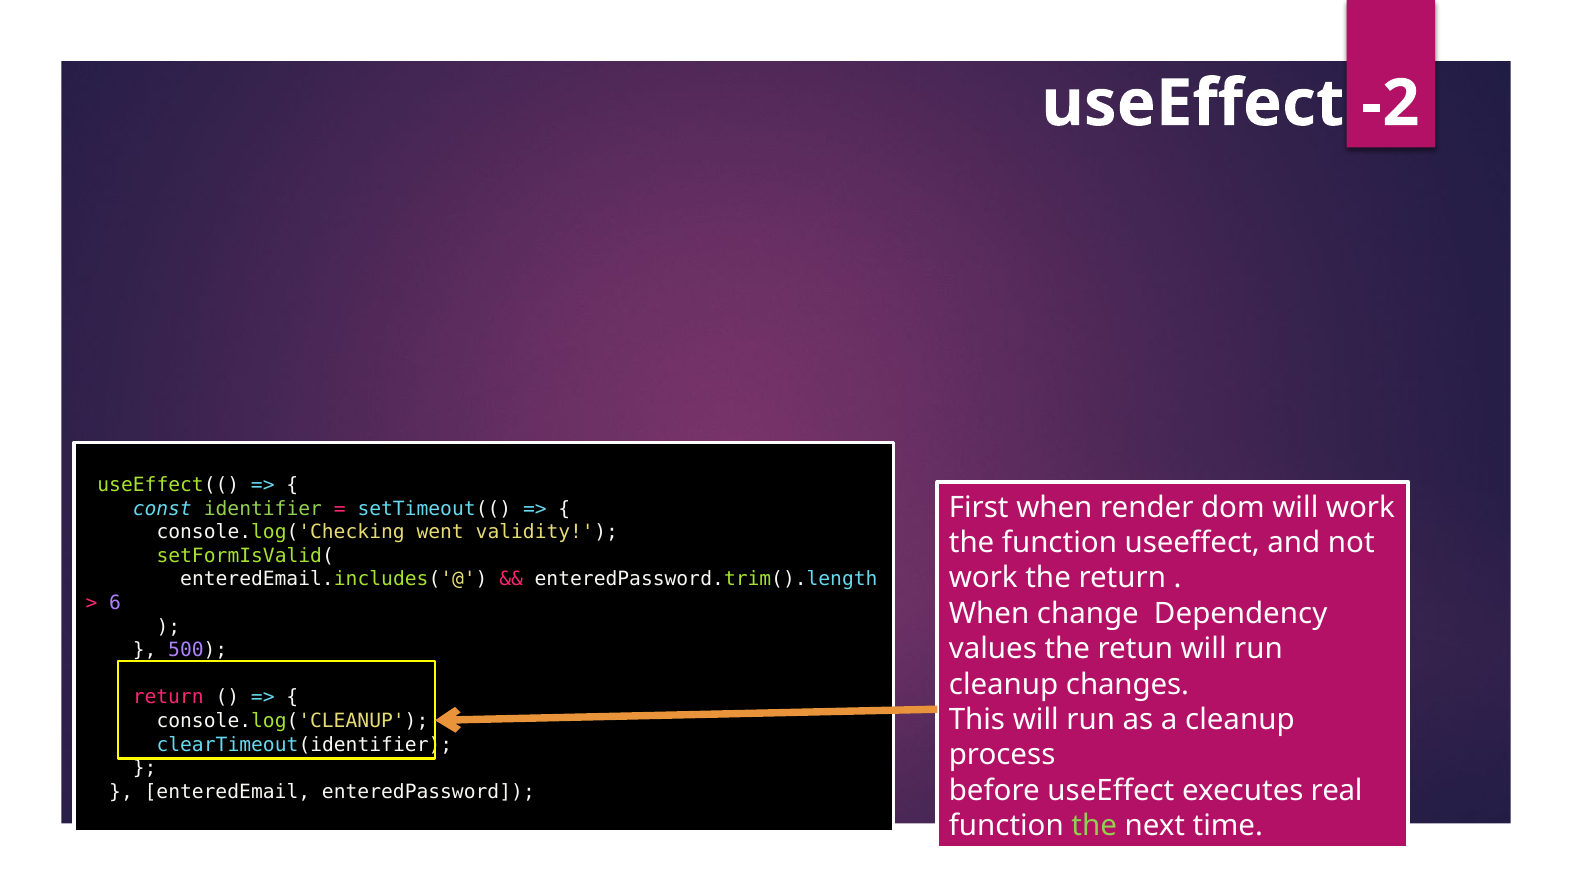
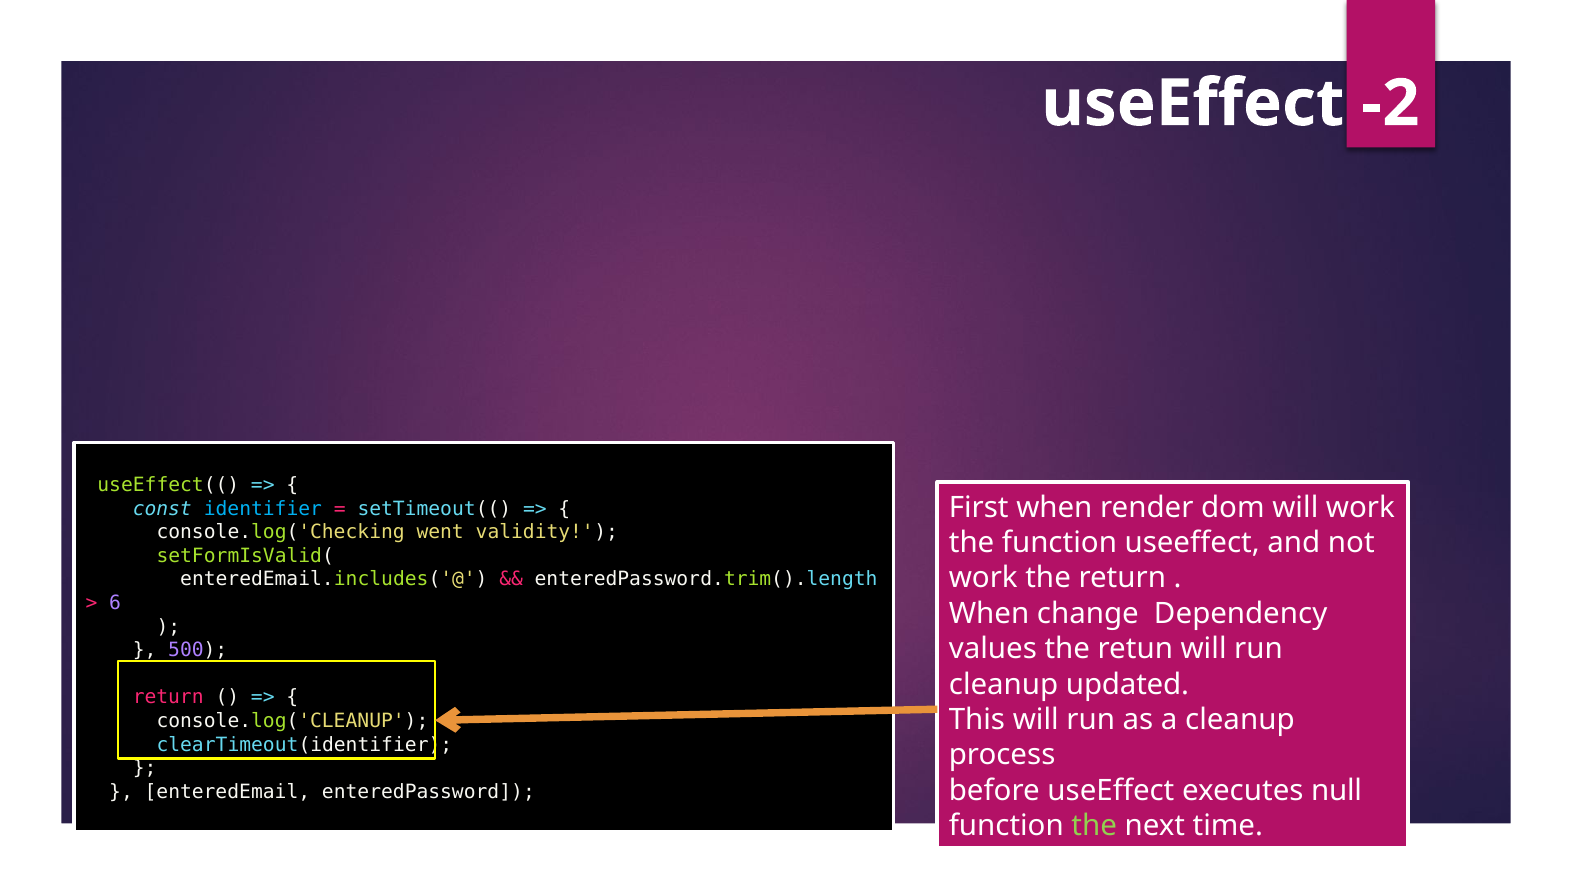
identifier colour: light green -> light blue (263, 509)
changes: changes -> updated (1127, 684)
real: real -> null (1337, 790)
